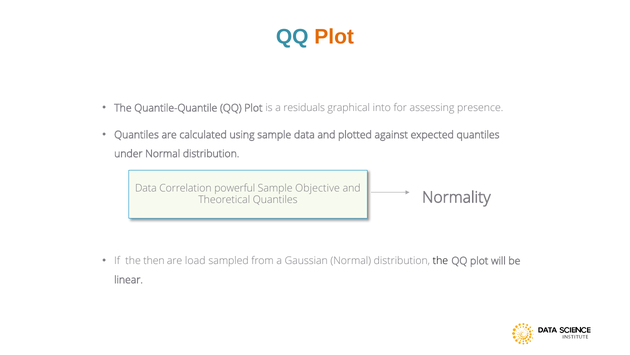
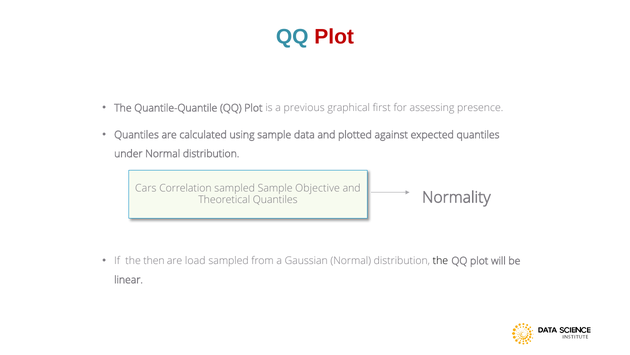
Plot colour: orange -> red (334, 37)
residuals: residuals -> previous (304, 108)
into: into -> first (382, 108)
Data: Data -> Cars (146, 188)
Correlation powerful: powerful -> sampled (235, 188)
